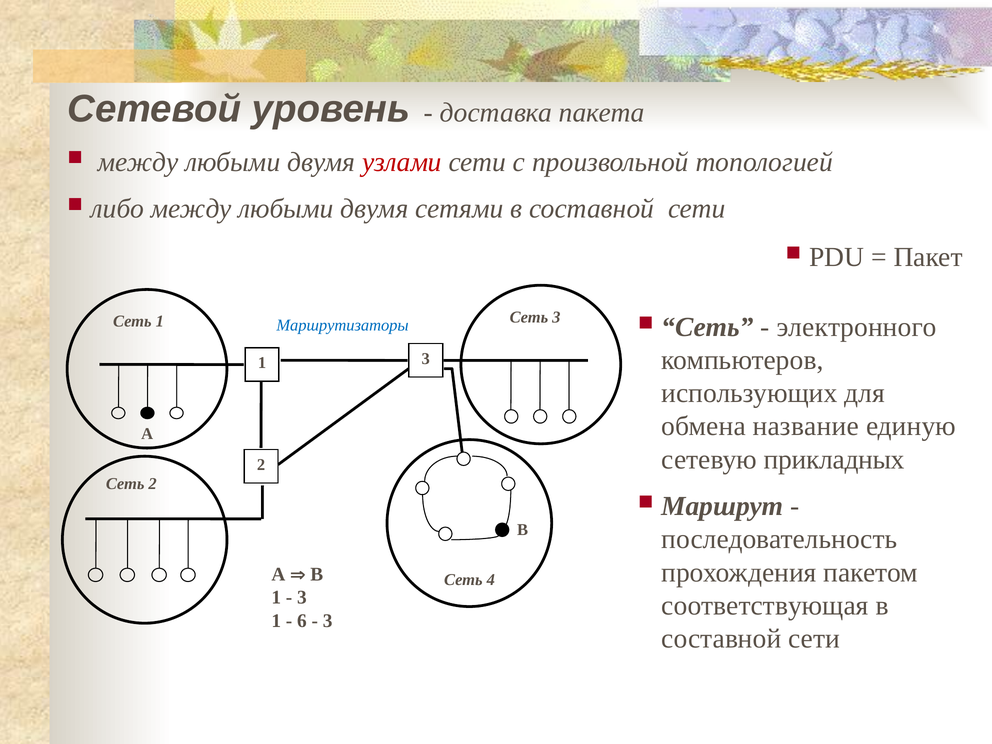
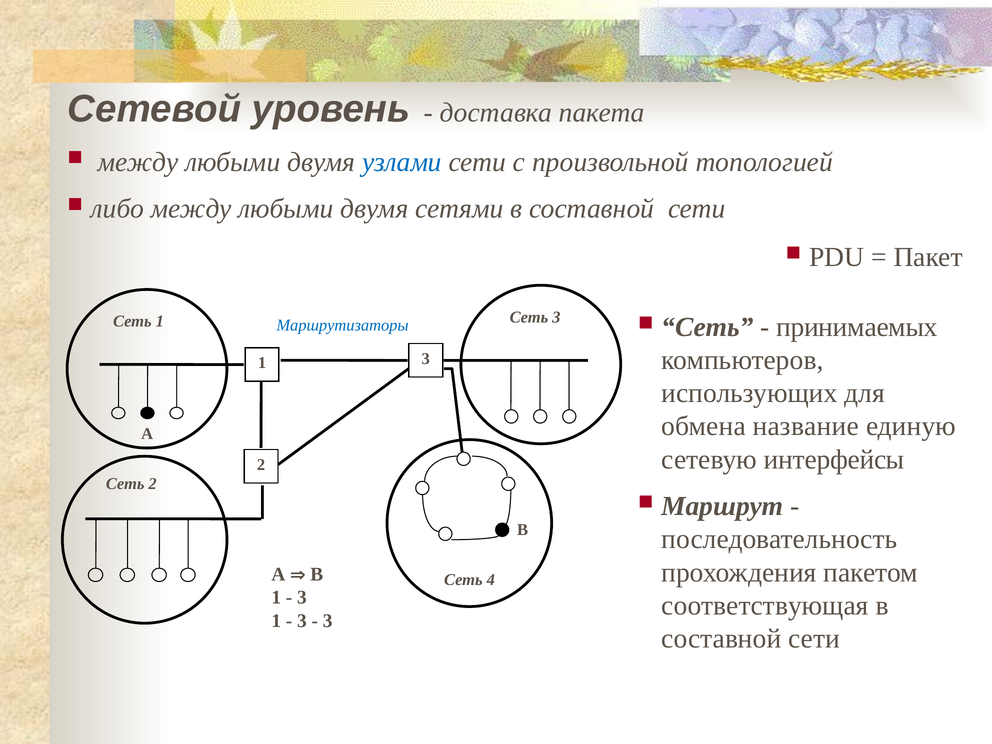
узлами colour: red -> blue (402, 162)
электронного: электронного -> принимаемых (857, 327)
прикладных: прикладных -> интерфейсы (834, 459)
6: 6 -> 3 (302, 621)
